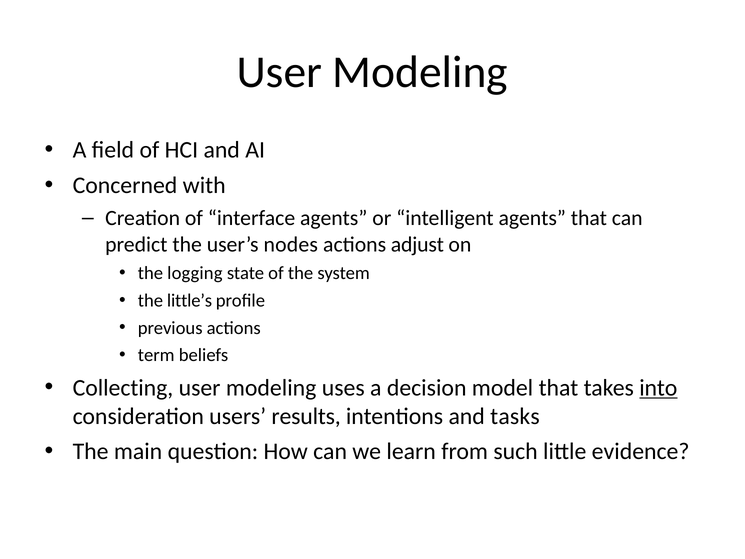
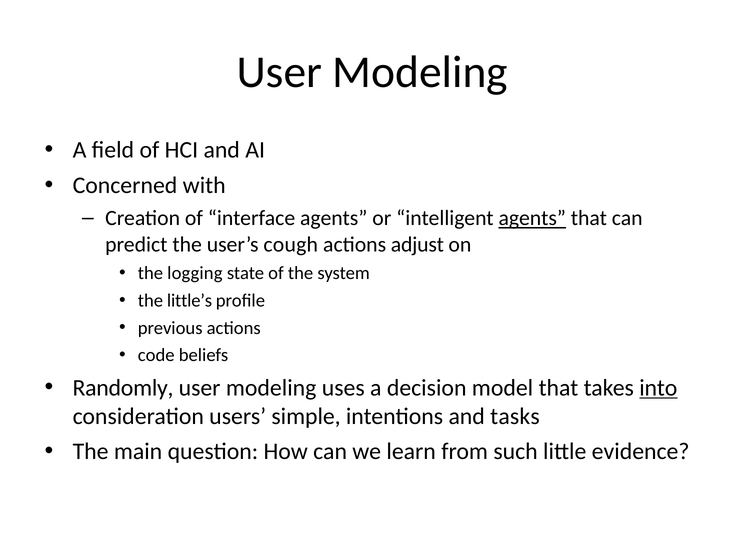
agents underline: none -> present (532, 218)
nodes: nodes -> cough (291, 244)
term: term -> code (156, 355)
Collecting: Collecting -> Randomly (123, 388)
results: results -> simple (306, 416)
